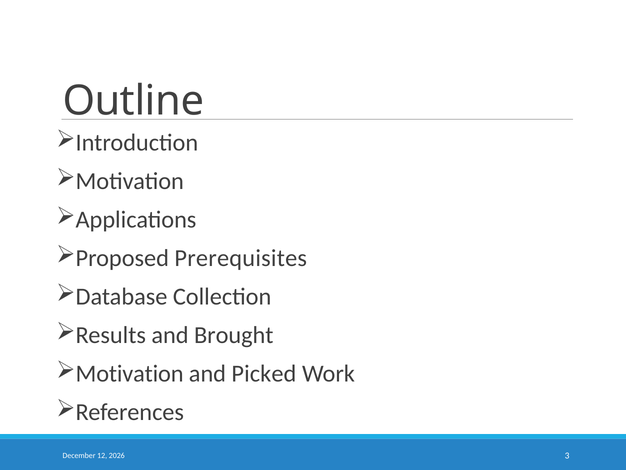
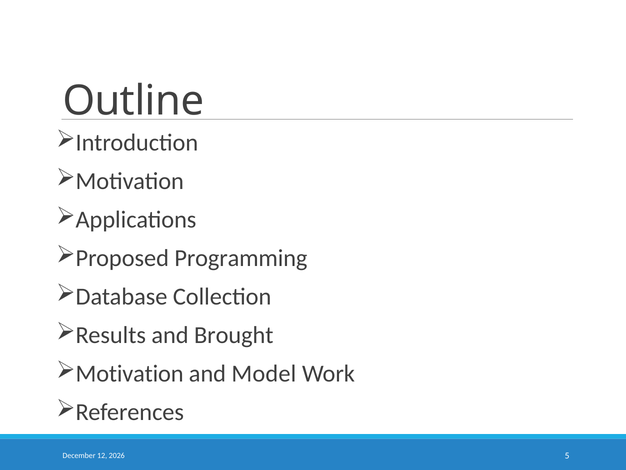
Prerequisites: Prerequisites -> Programming (241, 258)
Picked: Picked -> Model (264, 373)
3: 3 -> 5 (567, 455)
